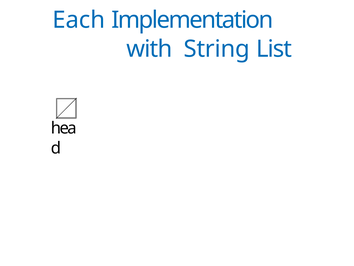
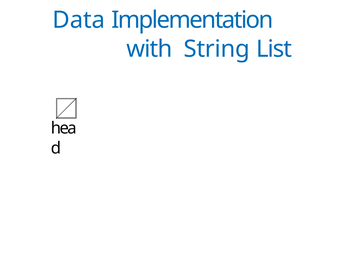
Each: Each -> Data (79, 20)
